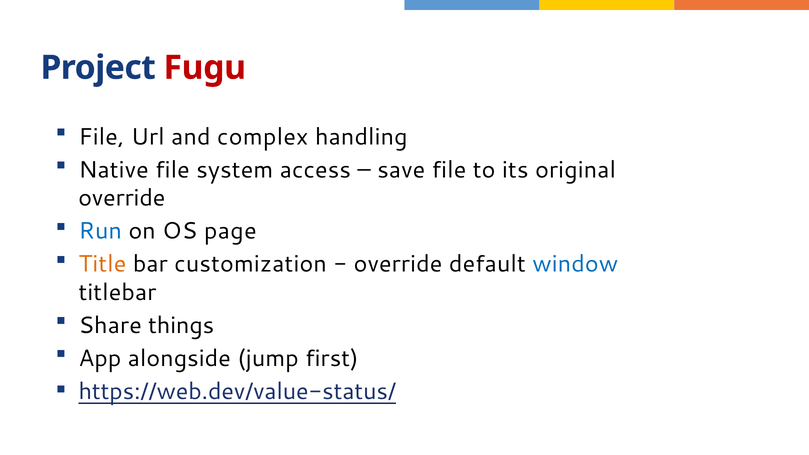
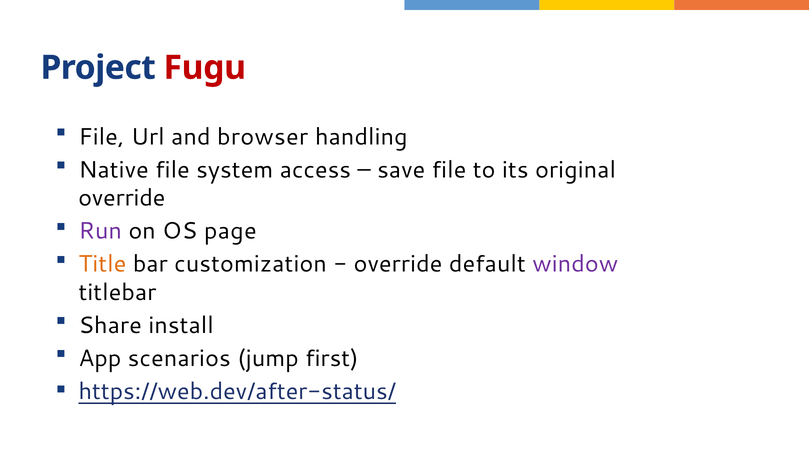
complex: complex -> browser (263, 137)
Run colour: blue -> purple (100, 231)
window colour: blue -> purple (575, 264)
things: things -> install (181, 325)
alongside: alongside -> scenarios (179, 358)
https://web.dev/value-status/: https://web.dev/value-status/ -> https://web.dev/after-status/ (237, 391)
